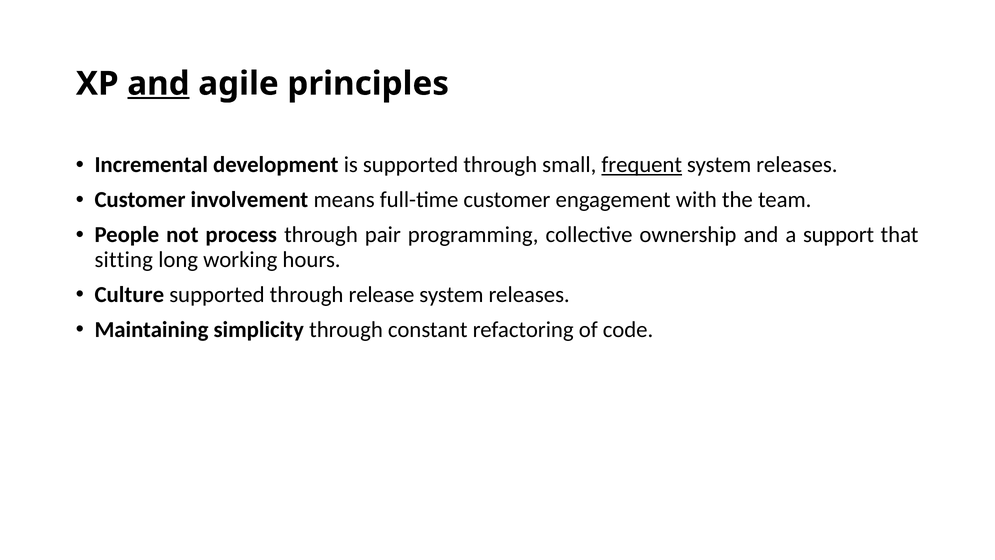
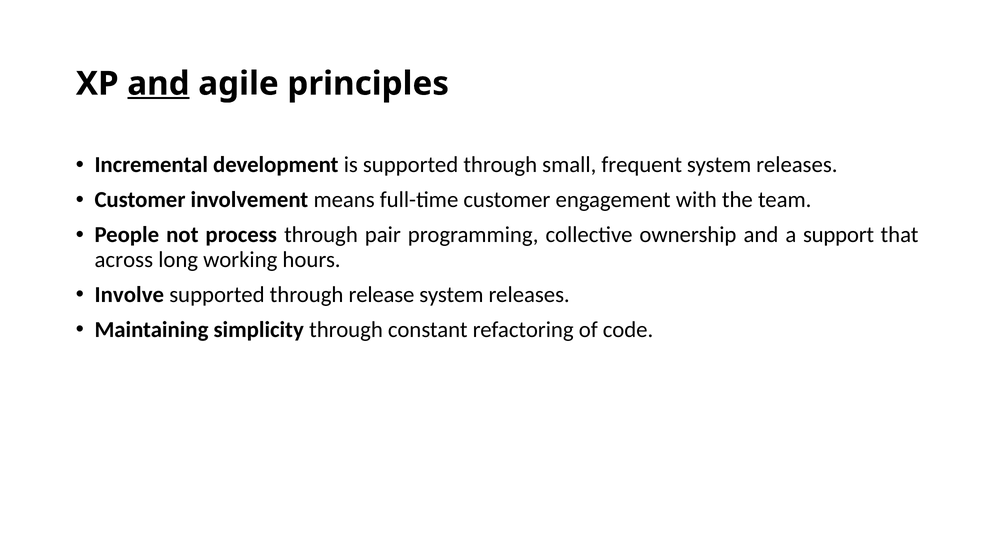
frequent underline: present -> none (642, 165)
sitting: sitting -> across (124, 259)
Culture: Culture -> Involve (129, 294)
